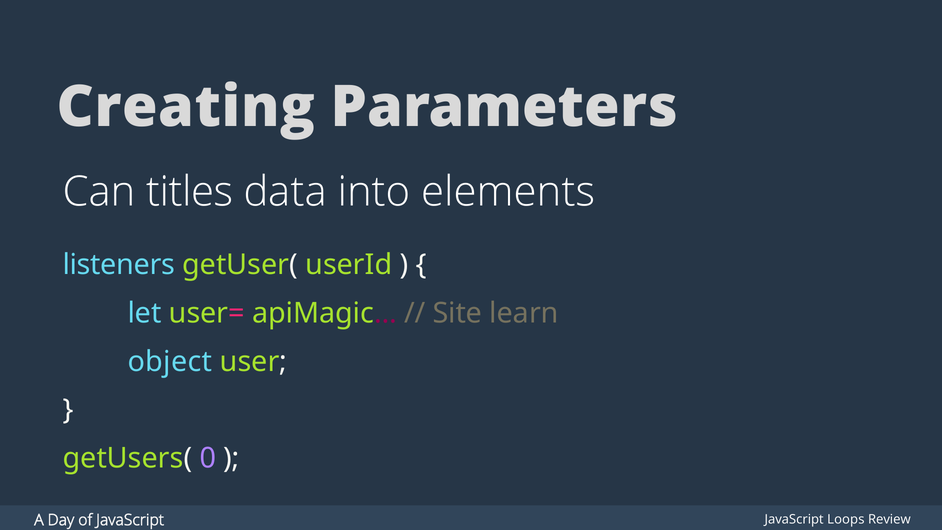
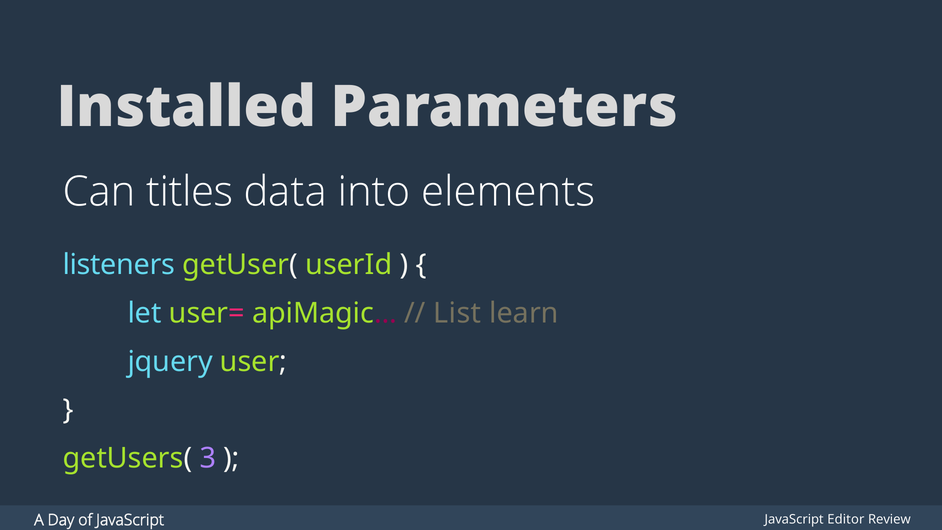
Creating: Creating -> Installed (186, 107)
Site: Site -> List (457, 313)
object: object -> jquery (170, 361)
0: 0 -> 3 (208, 458)
Loops: Loops -> Editor (846, 519)
